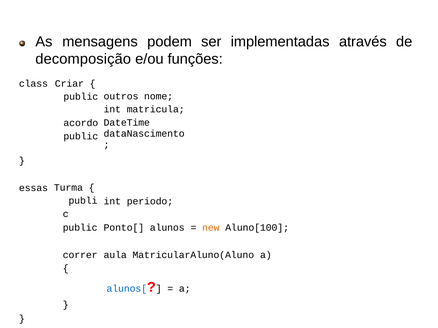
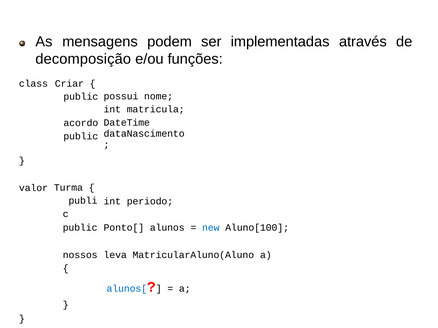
outros: outros -> possui (121, 96)
essas: essas -> valor (33, 188)
new colour: orange -> blue (211, 228)
correr: correr -> nossos (80, 255)
aula: aula -> leva (115, 255)
